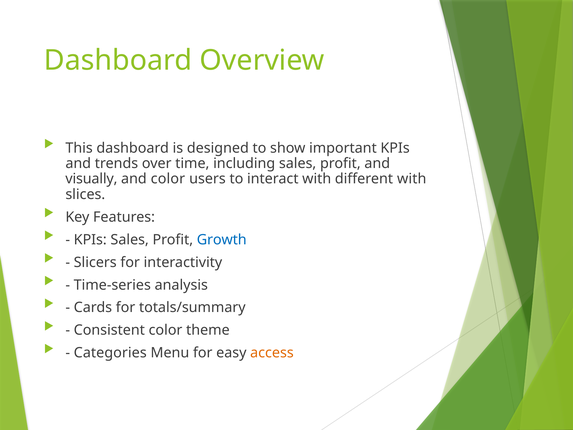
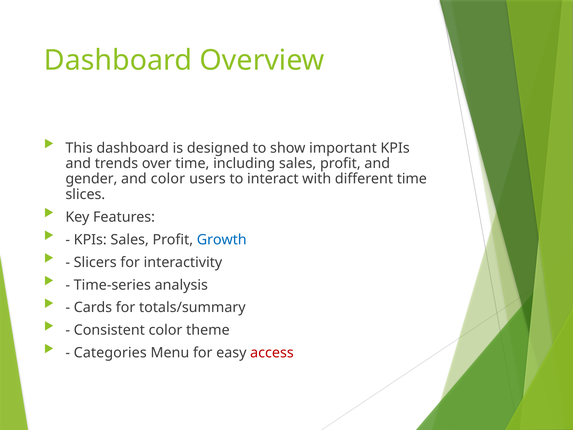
visually: visually -> gender (91, 179)
different with: with -> time (412, 179)
access colour: orange -> red (272, 353)
